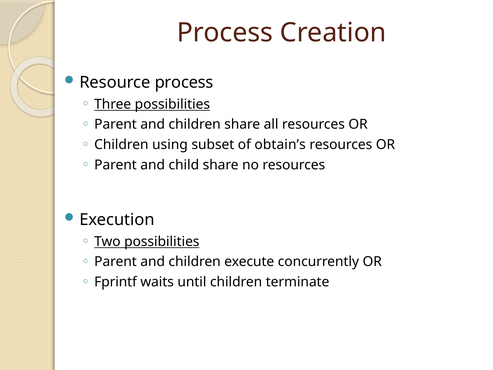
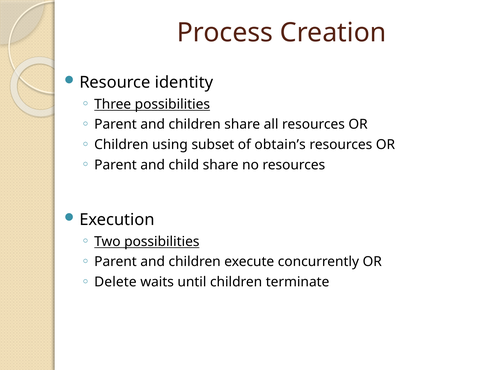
Resource process: process -> identity (184, 82)
Fprintf: Fprintf -> Delete (115, 282)
